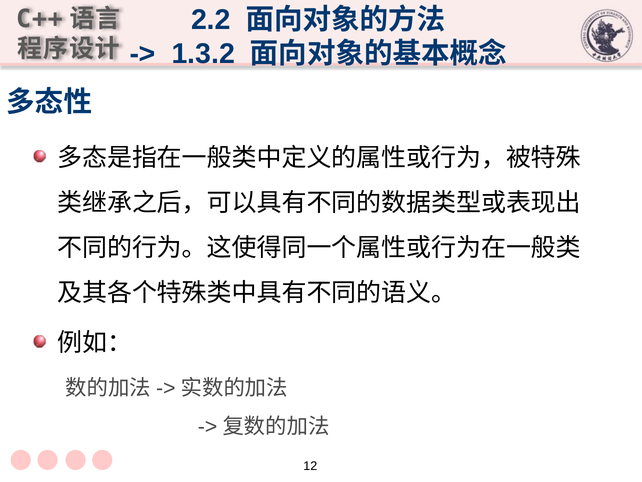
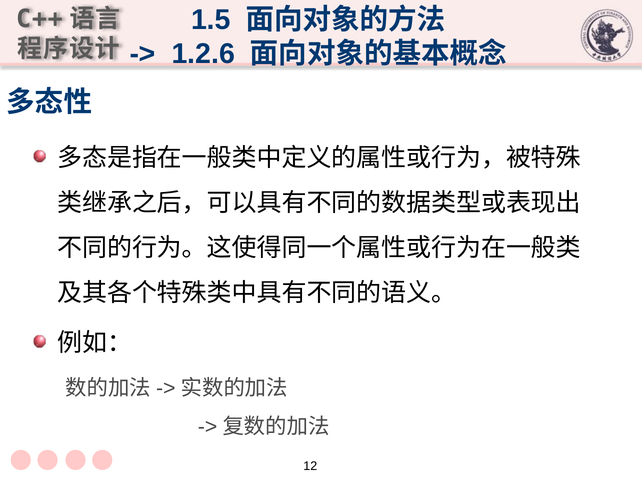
2.2: 2.2 -> 1.5 (211, 20)
1.3.2: 1.3.2 -> 1.2.6 (203, 54)
